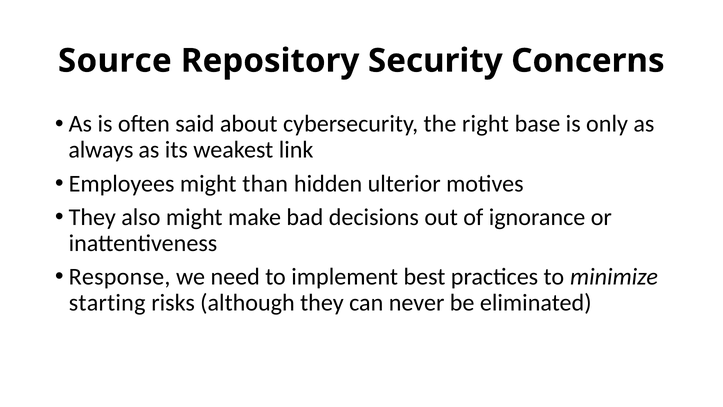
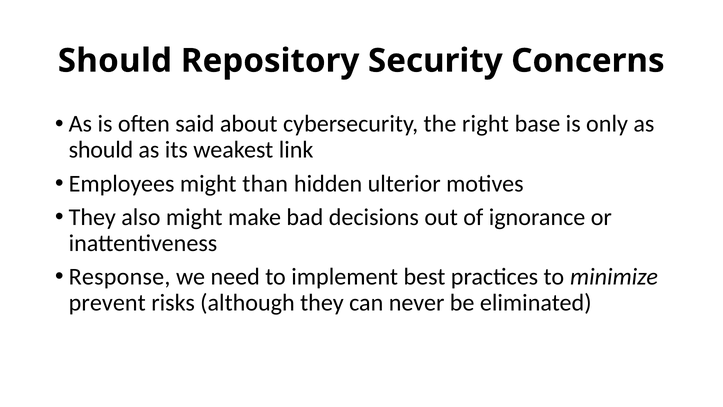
Source: Source -> Should (115, 61)
always: always -> should (101, 150)
starting: starting -> prevent (107, 303)
